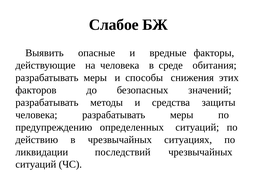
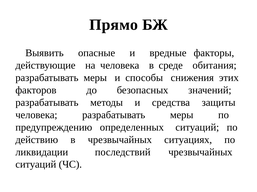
Слабое: Слабое -> Прямо (114, 25)
